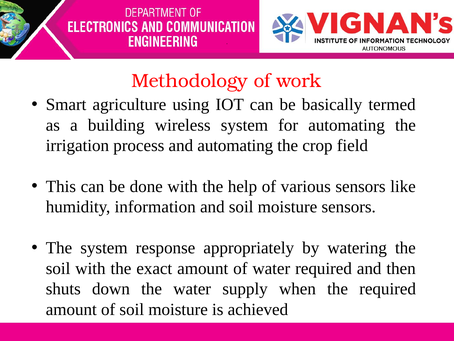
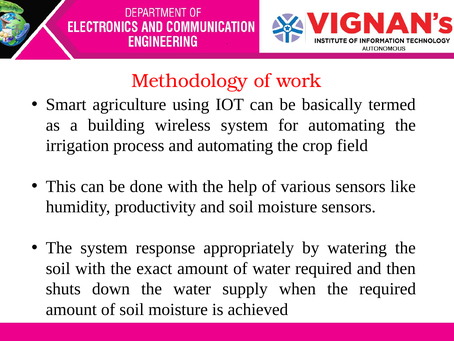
information: information -> productivity (155, 207)
